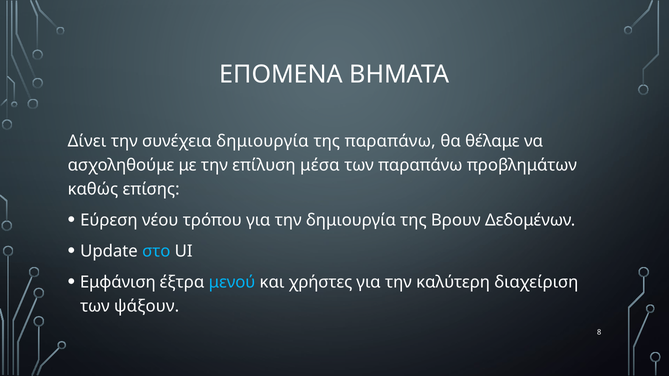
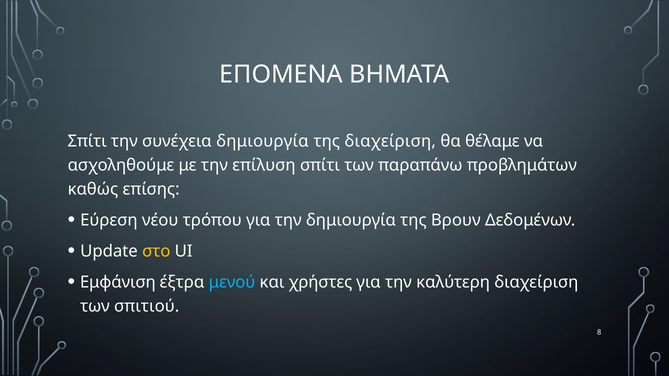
Δίνει: Δίνει -> Σπίτι (87, 141)
της παραπάνω: παραπάνω -> διαχείριση (390, 141)
επίλυση μέσα: μέσα -> σπίτι (320, 165)
στο colour: light blue -> yellow (156, 251)
ψάξουν: ψάξουν -> σπιτιού (147, 307)
